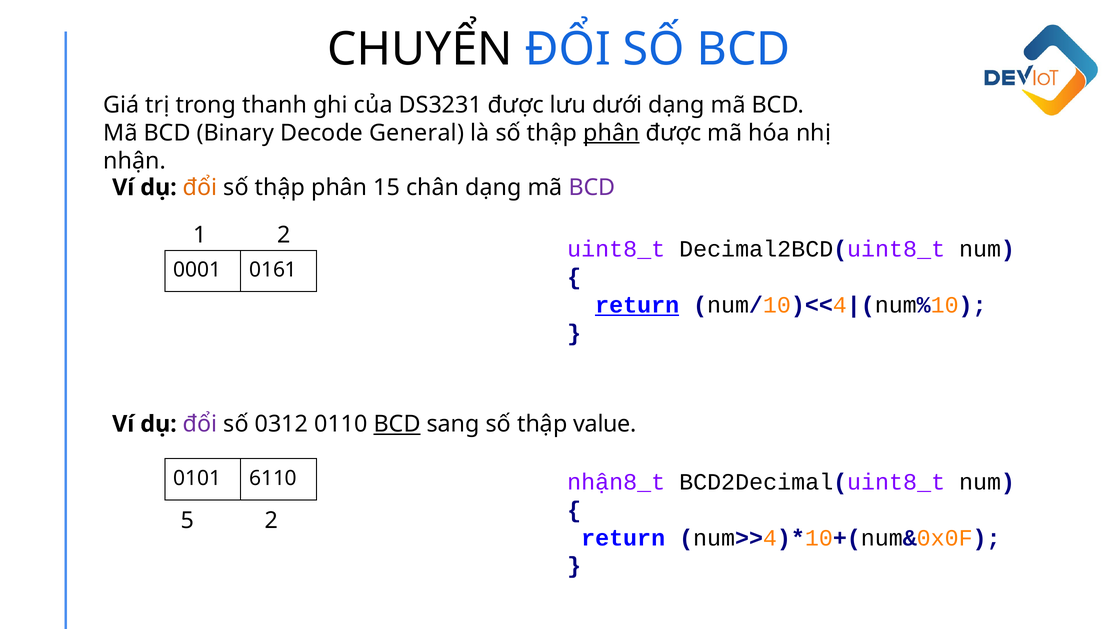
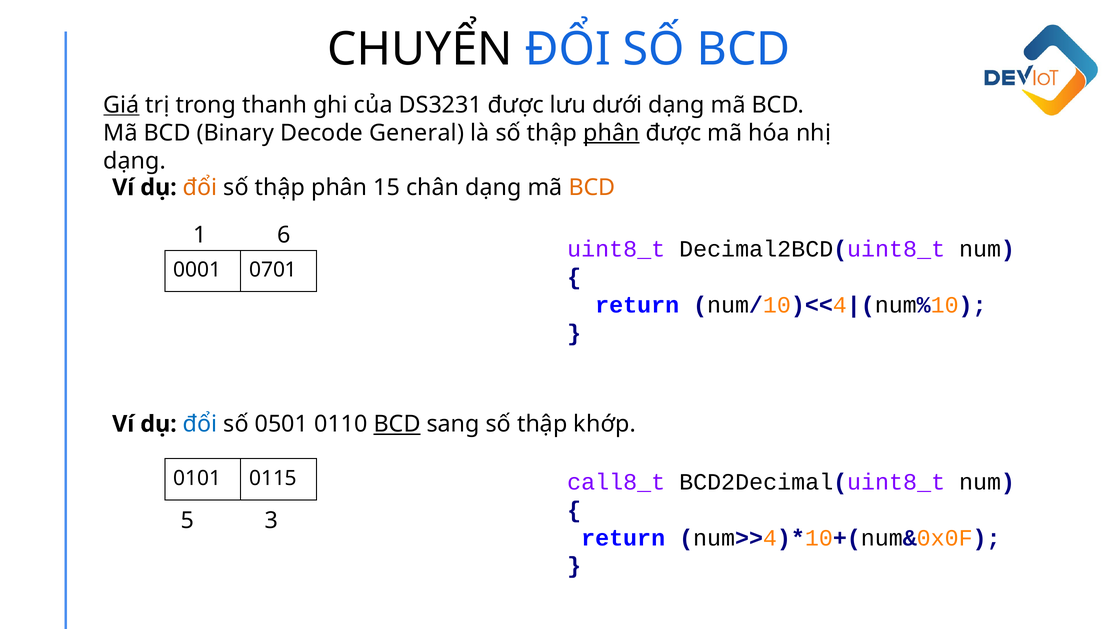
Giá underline: none -> present (121, 105)
nhận: nhận -> dạng (135, 161)
BCD colour: purple -> orange (592, 187)
1 2: 2 -> 6 (284, 235)
0161: 0161 -> 0701 (273, 270)
return underline: present -> none (637, 305)
đổi colour: purple -> blue (200, 424)
0312: 0312 -> 0501 (281, 424)
value: value -> khớp (605, 424)
6110: 6110 -> 0115 (273, 478)
nhận8_t: nhận8_t -> call8_t (616, 482)
5 2: 2 -> 3 (271, 520)
